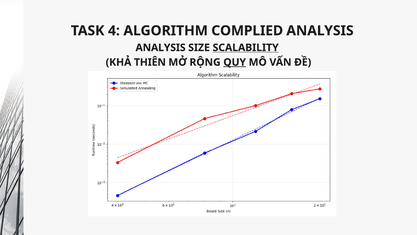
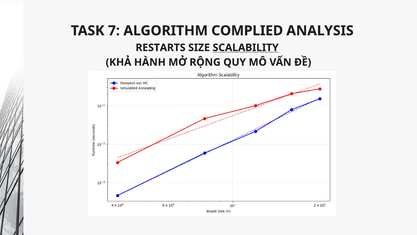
4: 4 -> 7 (114, 31)
ANALYSIS: ANALYSIS -> RESTARTS (161, 48)
THIÊN: THIÊN -> HÀNH (150, 62)
QUY underline: present -> none (235, 62)
